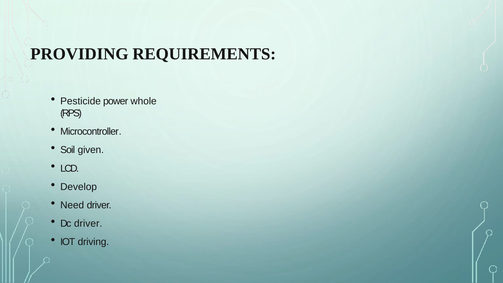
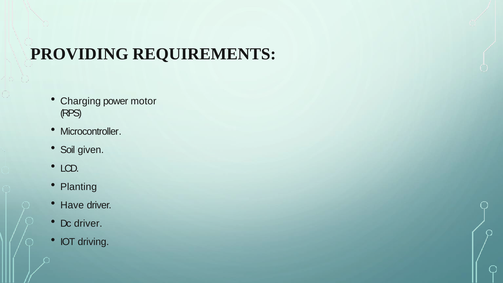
Pesticide: Pesticide -> Charging (81, 101)
whole: whole -> motor (144, 101)
Develop: Develop -> Planting (79, 187)
Need: Need -> Have (72, 205)
